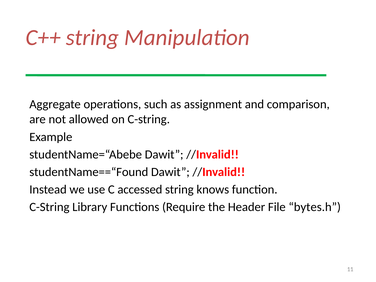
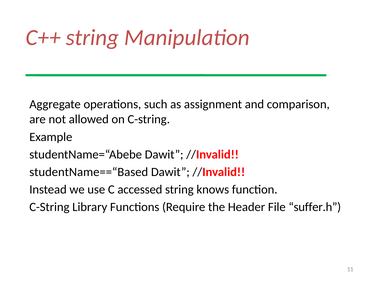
studentName==“Found: studentName==“Found -> studentName==“Based (89, 172)
bytes.h: bytes.h -> suffer.h (315, 207)
